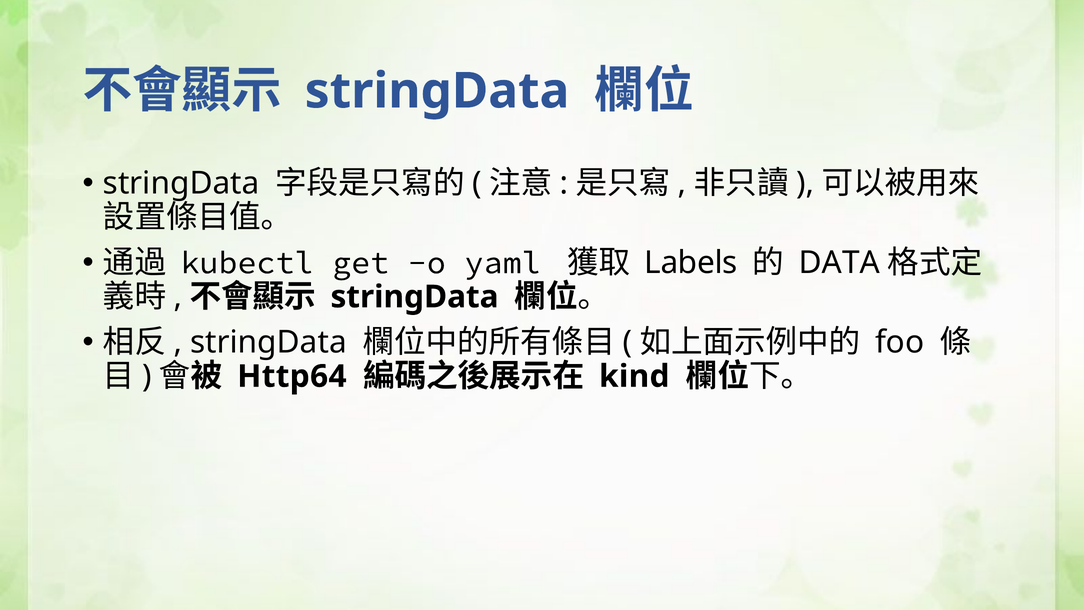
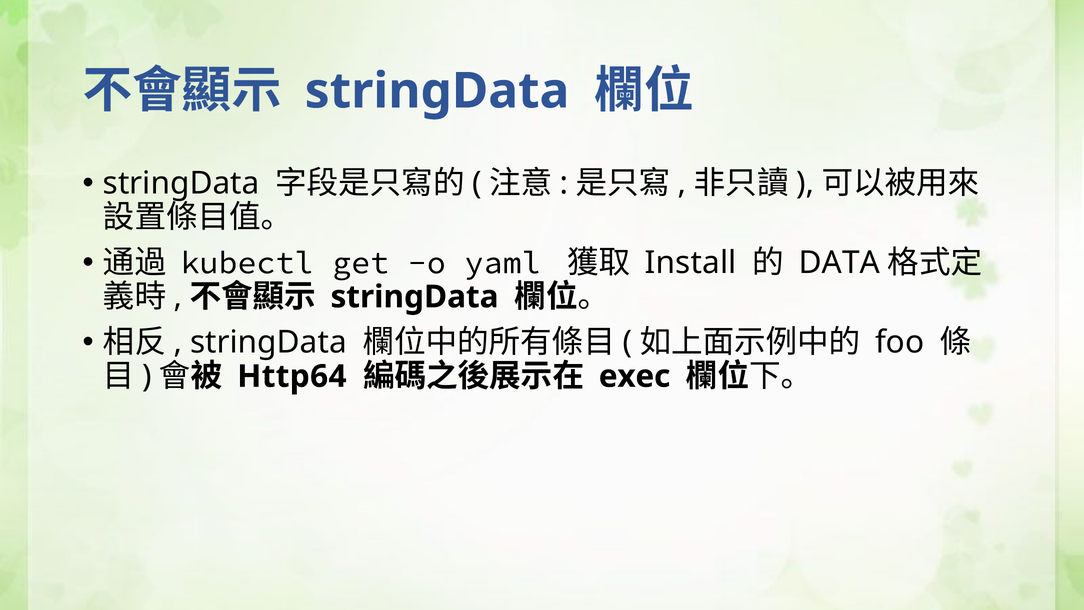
Labels: Labels -> Install (691, 263)
kind: kind -> exec (635, 376)
